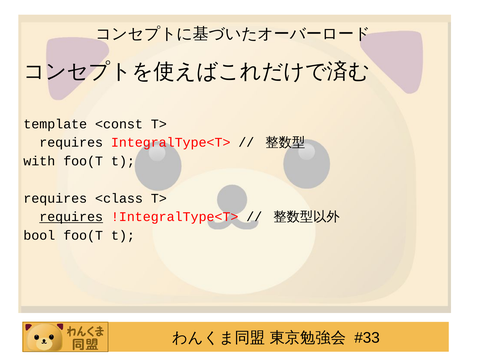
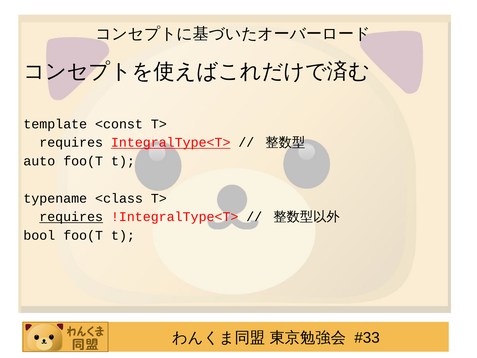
IntegralType<T> underline: none -> present (171, 143)
with: with -> auto (39, 161)
requires: requires -> typename (55, 198)
